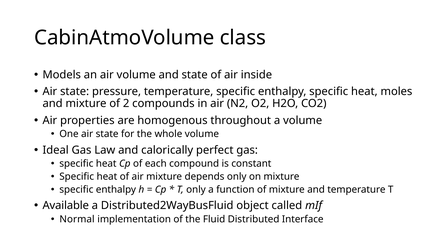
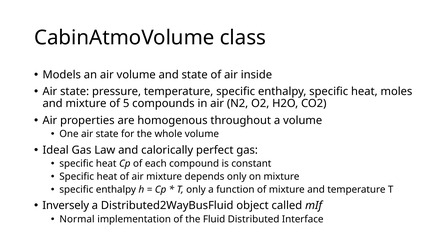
2: 2 -> 5 (126, 104)
Available: Available -> Inversely (66, 206)
